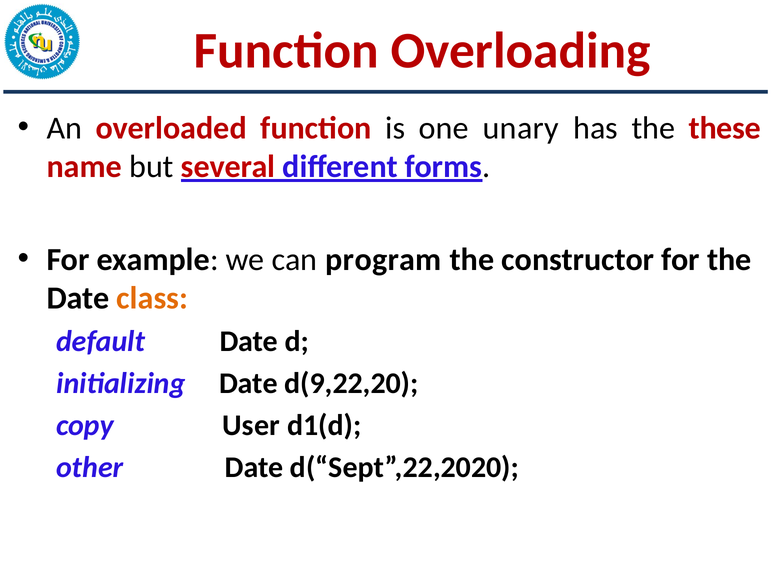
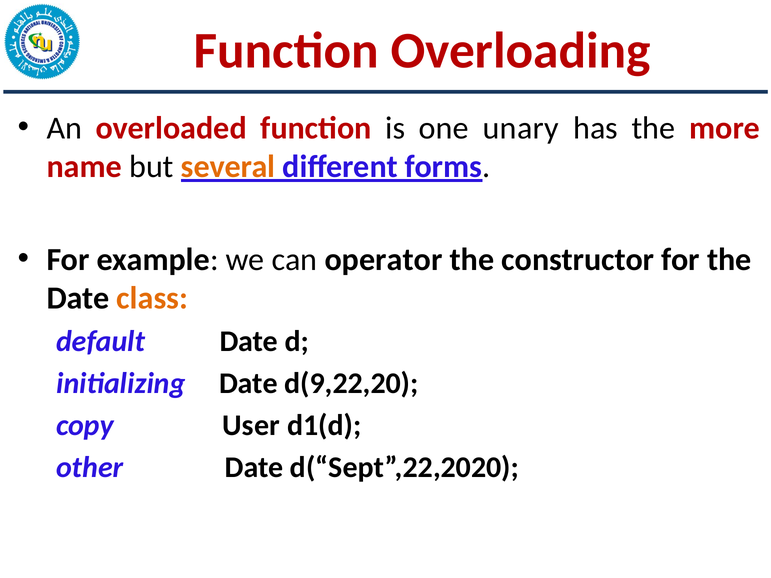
these: these -> more (725, 128)
several colour: red -> orange (228, 167)
program: program -> operator (384, 260)
